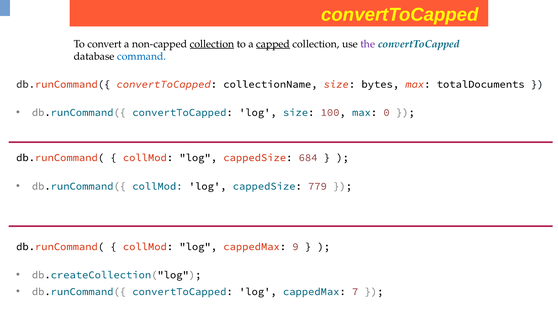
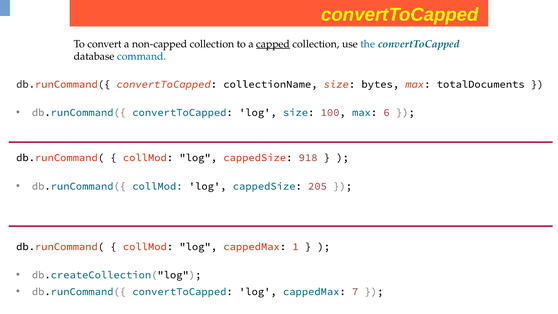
collection underline: present -> none (212, 44)
the colour: purple -> blue (368, 44)
0: 0 -> 6 (387, 112)
684: 684 -> 918 (308, 158)
779: 779 -> 205 (317, 186)
9: 9 -> 1 (296, 247)
